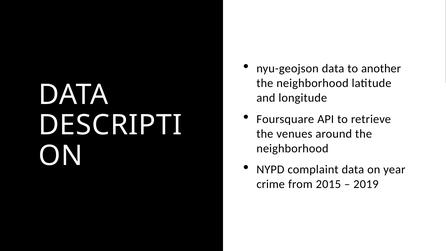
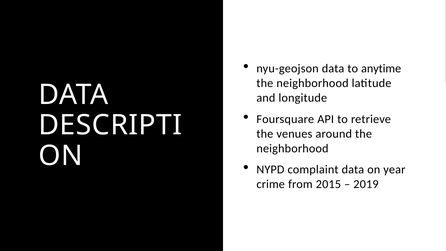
another: another -> anytime (381, 68)
